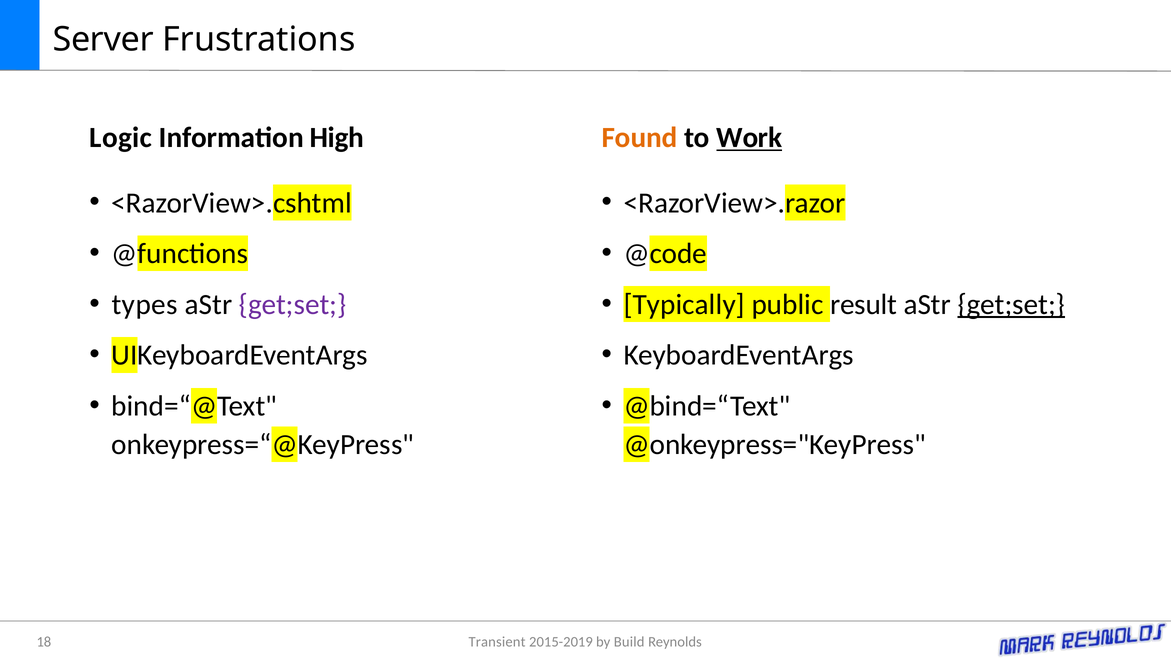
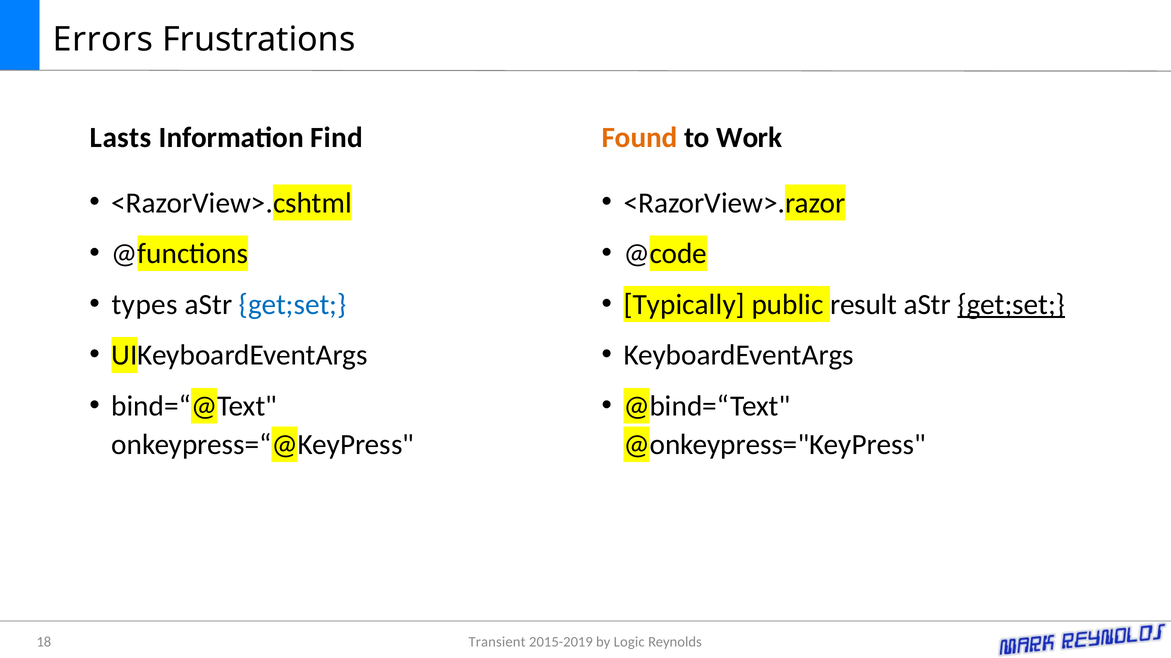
Server: Server -> Errors (103, 39)
Logic: Logic -> Lasts (121, 138)
High: High -> Find (337, 138)
Work underline: present -> none (749, 138)
get;set colour: purple -> blue (293, 305)
Build: Build -> Logic (629, 643)
